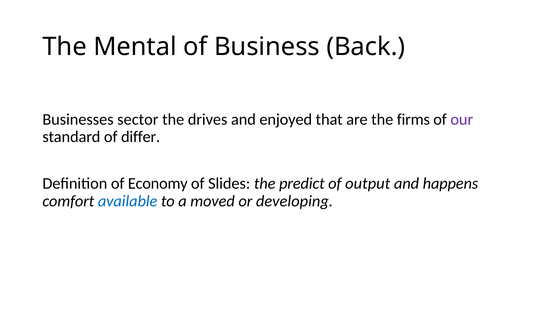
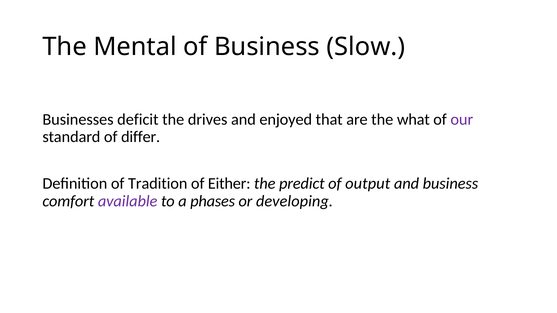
Back: Back -> Slow (366, 47)
sector: sector -> deficit (138, 119)
firms: firms -> what (413, 119)
Economy: Economy -> Tradition (158, 184)
Slides: Slides -> Either (229, 184)
and happens: happens -> business (450, 184)
available colour: blue -> purple (128, 201)
moved: moved -> phases (213, 201)
